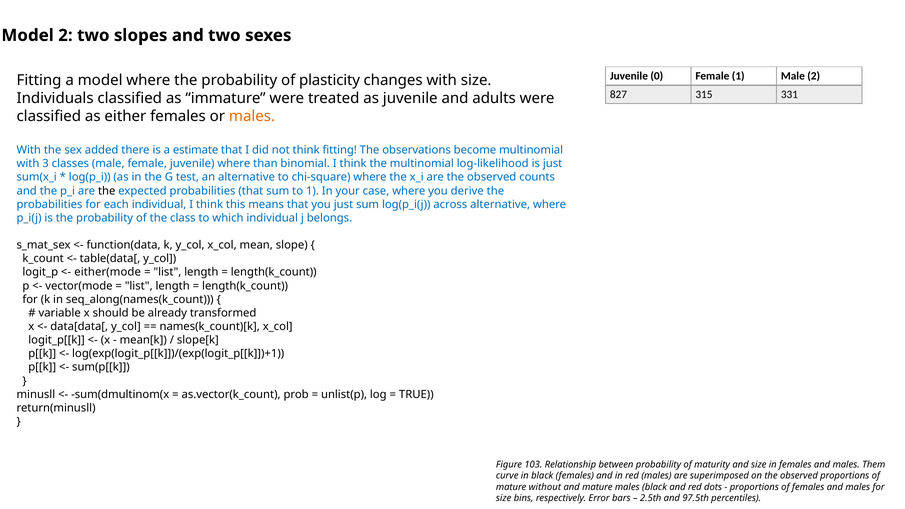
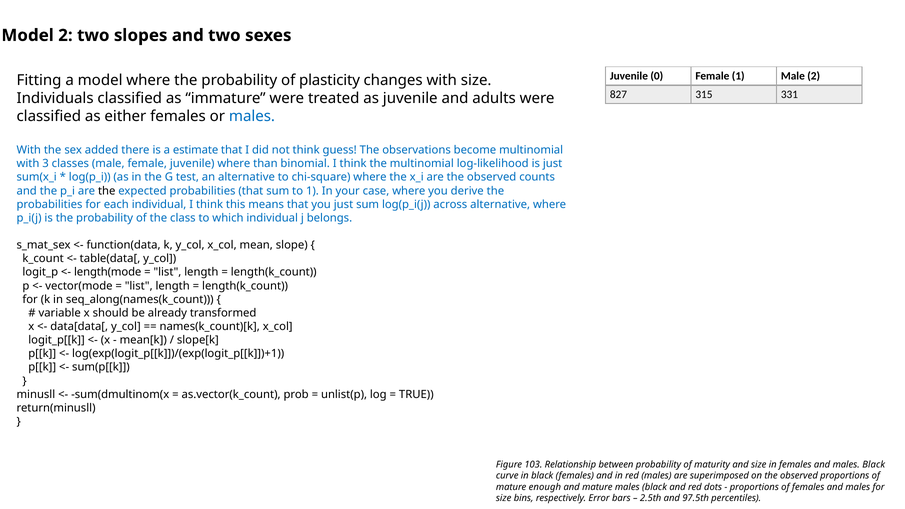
males colour: orange -> blue (252, 116)
think fitting: fitting -> guess (340, 150)
either(mode: either(mode -> length(mode (108, 272)
and males Them: Them -> Black (874, 464)
without: without -> enough (545, 487)
